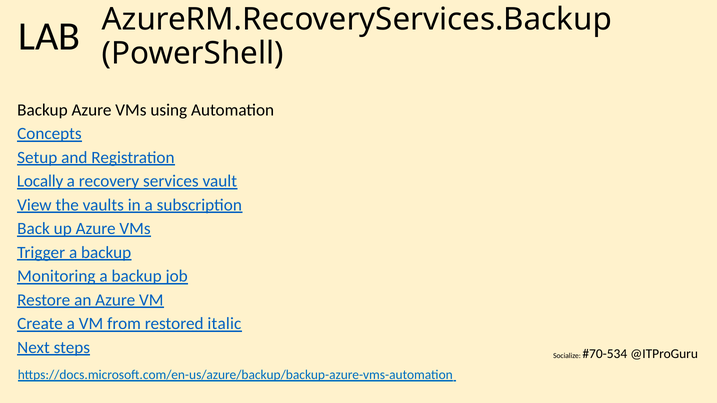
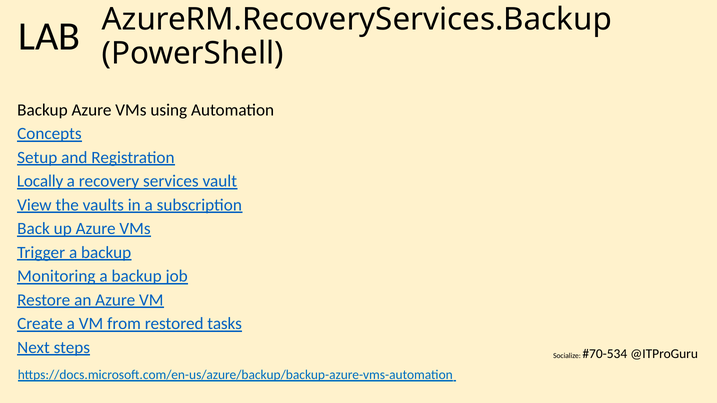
italic: italic -> tasks (225, 324)
